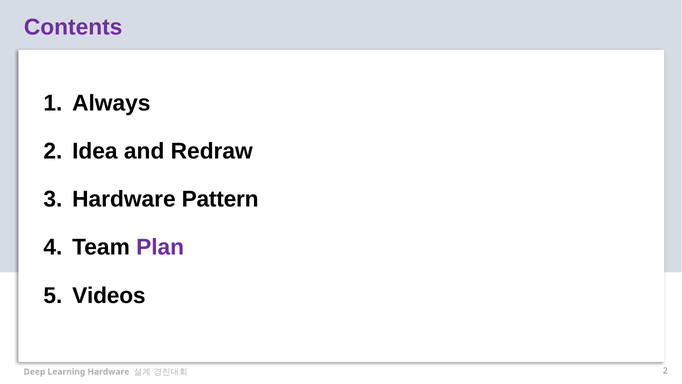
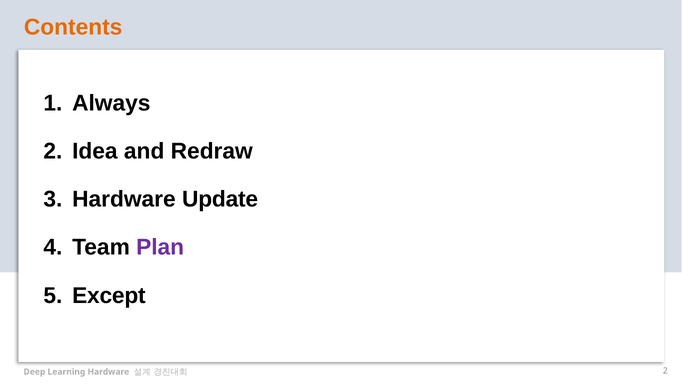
Contents colour: purple -> orange (73, 27)
Pattern: Pattern -> Update (220, 199)
Videos: Videos -> Except (109, 295)
